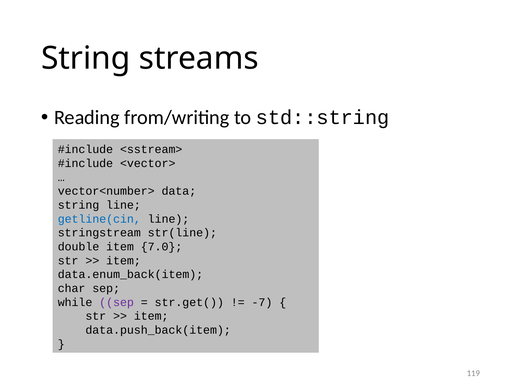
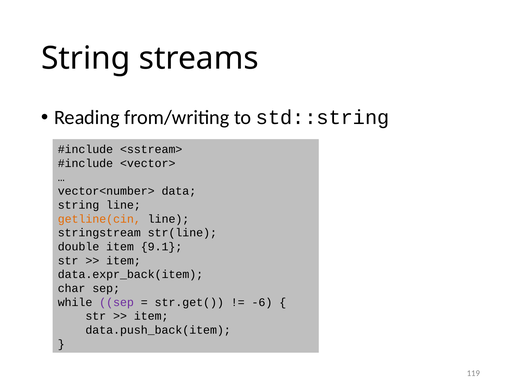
getline(cin colour: blue -> orange (99, 219)
7.0: 7.0 -> 9.1 (162, 247)
data.enum_back(item: data.enum_back(item -> data.expr_back(item (130, 274)
-7: -7 -> -6 (262, 302)
